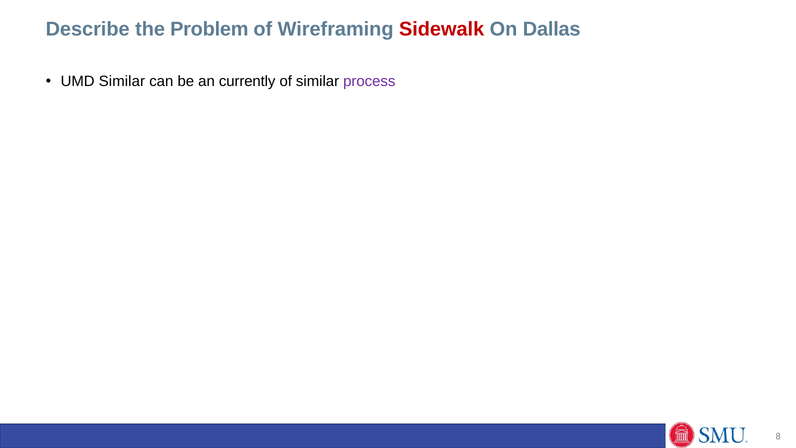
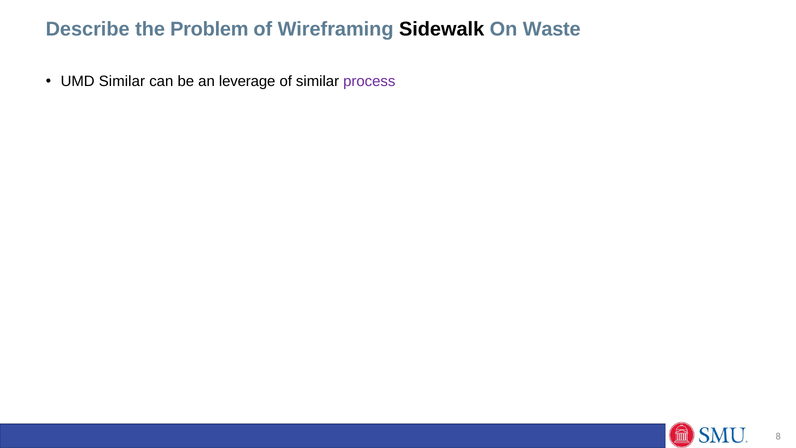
Sidewalk colour: red -> black (442, 29)
Dallas: Dallas -> Waste (552, 29)
currently: currently -> leverage (247, 81)
